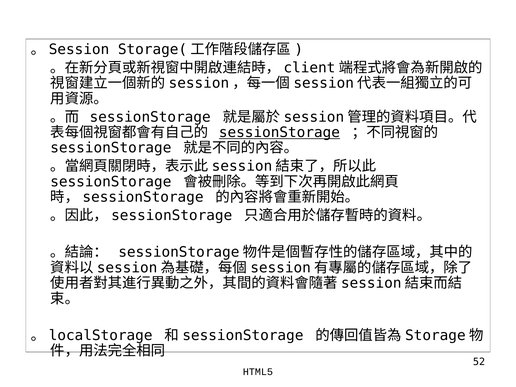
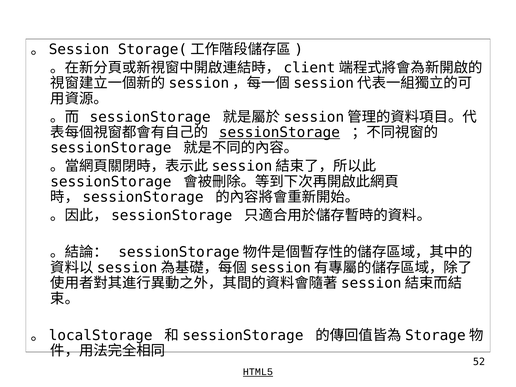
HTML5 underline: none -> present (258, 372)
